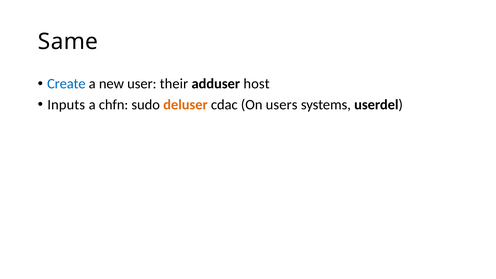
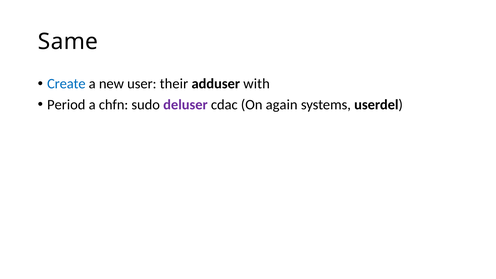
host: host -> with (257, 84)
Inputs: Inputs -> Period (66, 105)
deluser colour: orange -> purple (185, 105)
users: users -> again (282, 105)
